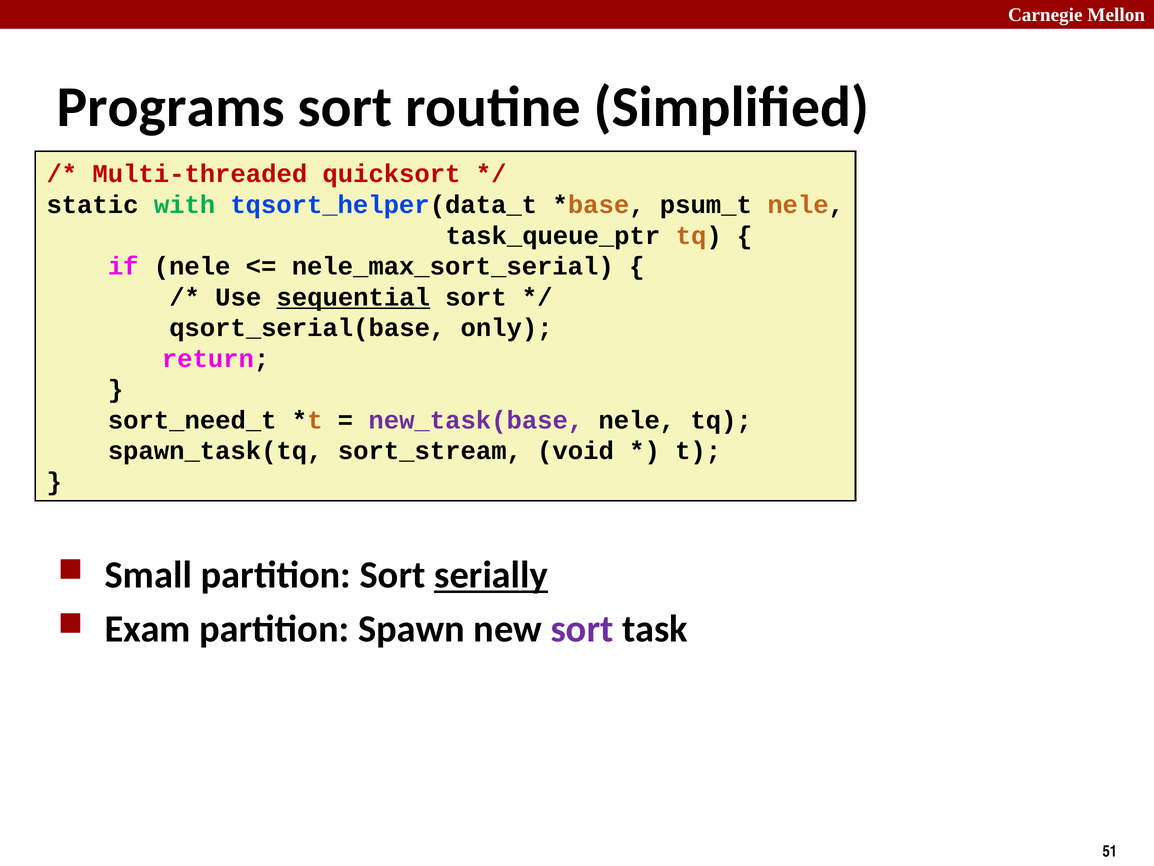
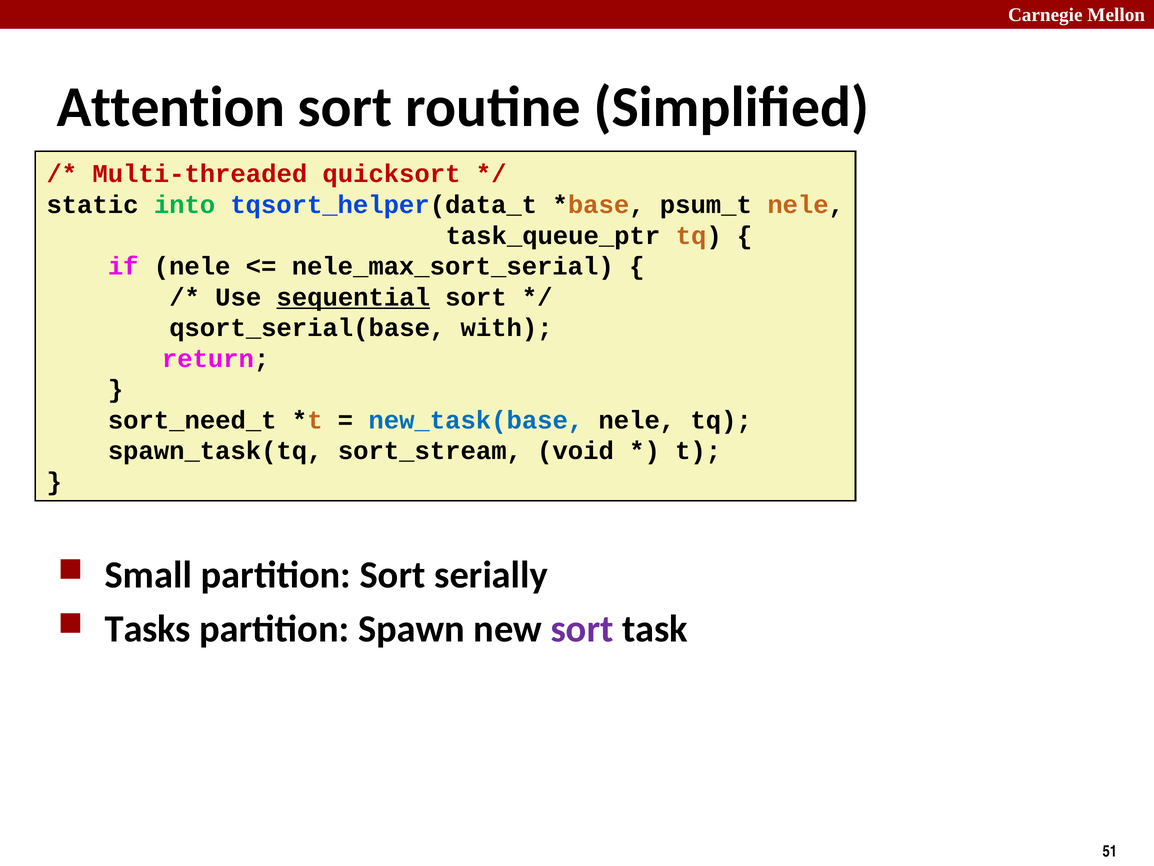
Programs: Programs -> Attention (171, 107)
with: with -> into (185, 205)
only: only -> with (507, 328)
new_task(base colour: purple -> blue (476, 420)
serially underline: present -> none (491, 575)
Exam: Exam -> Tasks (148, 629)
